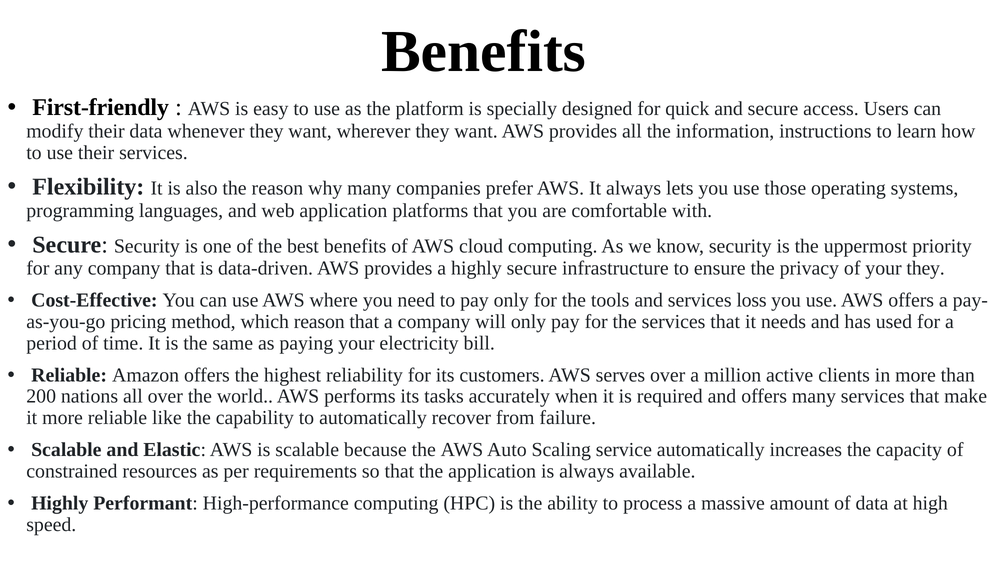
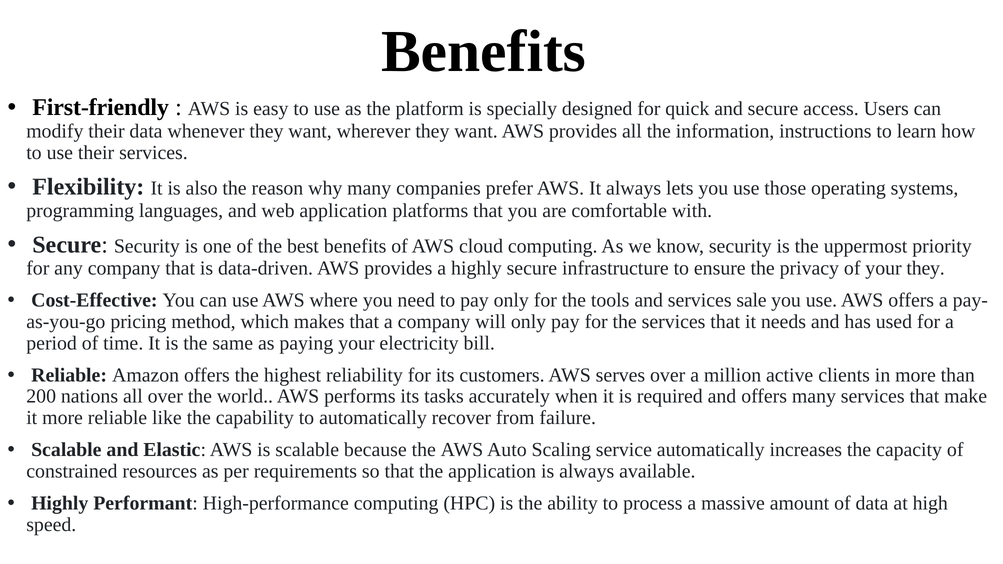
loss: loss -> sale (752, 300)
which reason: reason -> makes (319, 322)
